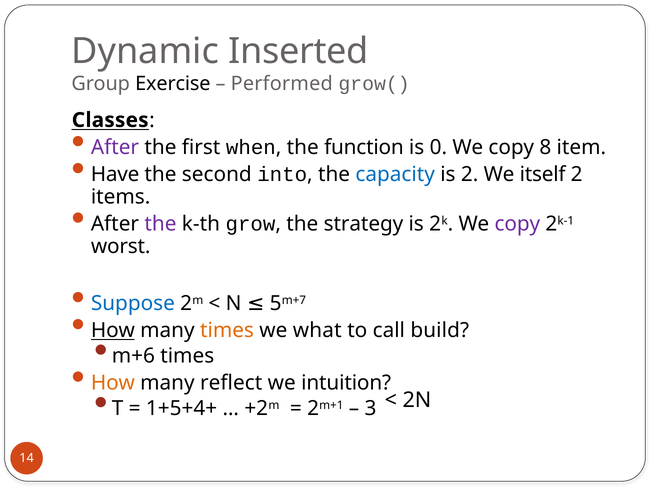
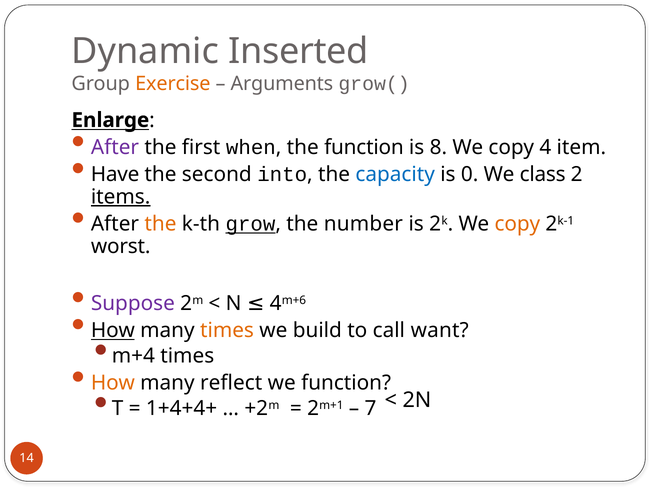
Exercise colour: black -> orange (173, 84)
Performed: Performed -> Arguments (282, 84)
Classes: Classes -> Enlarge (110, 120)
0: 0 -> 8 (438, 147)
copy 8: 8 -> 4 (545, 147)
is 2: 2 -> 0 (470, 174)
itself: itself -> class (543, 174)
items underline: none -> present (121, 197)
the colour: purple -> orange (160, 224)
grow underline: none -> present (250, 224)
strategy: strategy -> number (363, 224)
copy colour: purple -> orange (517, 224)
Suppose colour: blue -> purple (133, 303)
N 5: 5 -> 4 (276, 303)
m+7: m+7 -> m+6 (294, 300)
what: what -> build (317, 330)
build: build -> want (440, 330)
m+6: m+6 -> m+4 (133, 356)
we intuition: intuition -> function (346, 383)
1+5+4+: 1+5+4+ -> 1+4+4+ (182, 408)
3: 3 -> 7 (370, 408)
